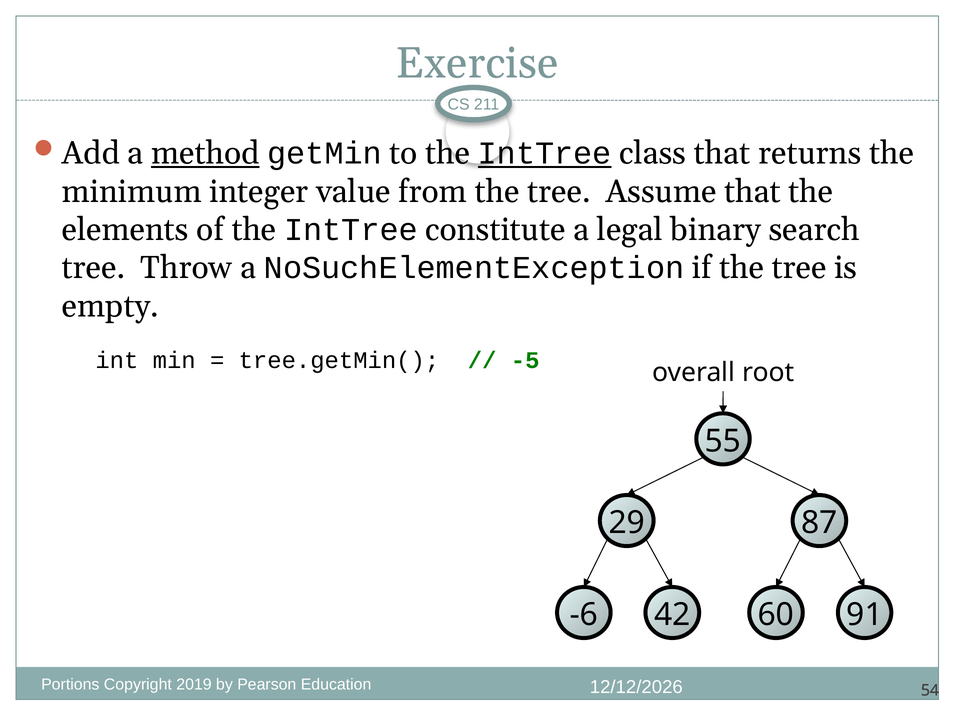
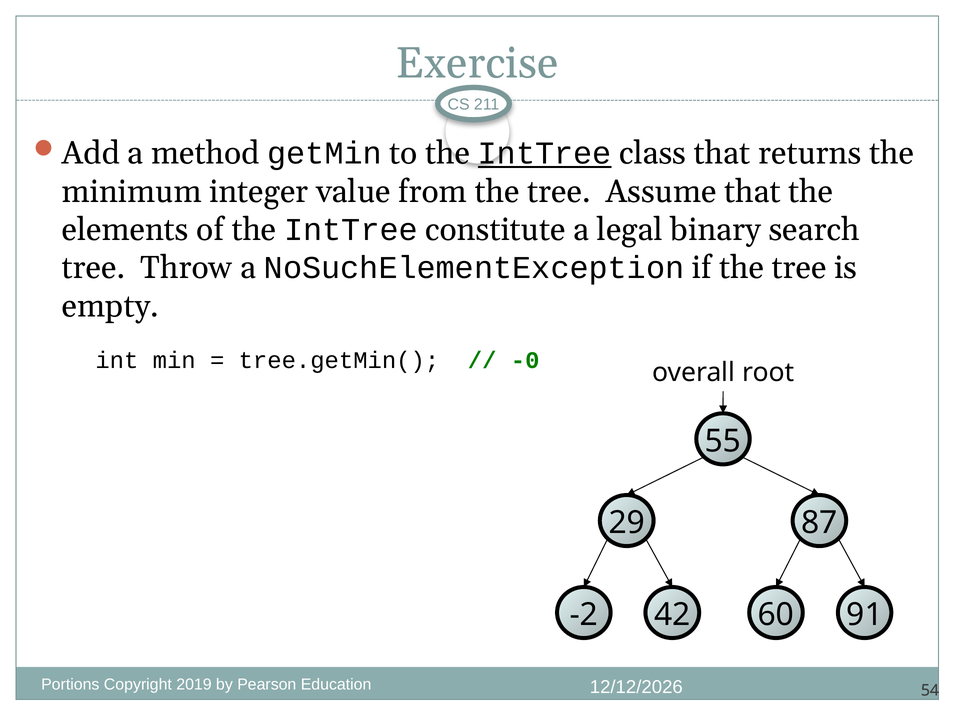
method underline: present -> none (205, 153)
-5: -5 -> -0 (525, 361)
-6: -6 -> -2 (584, 615)
